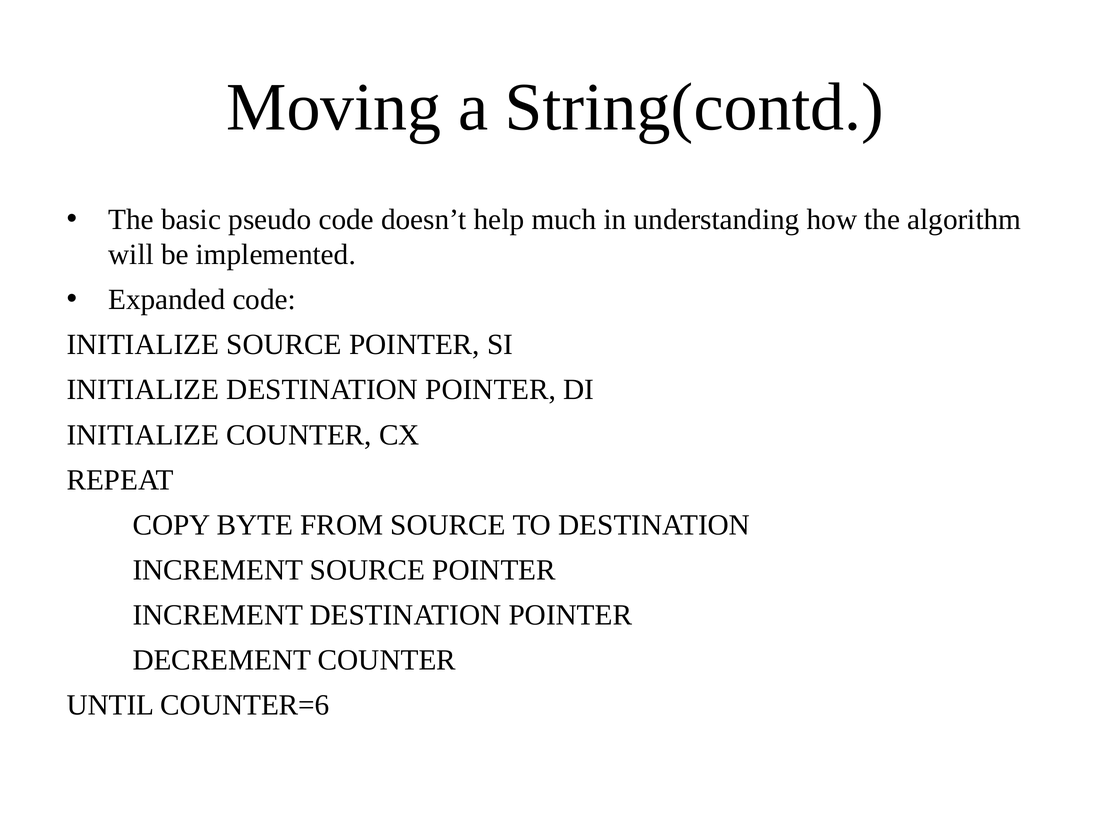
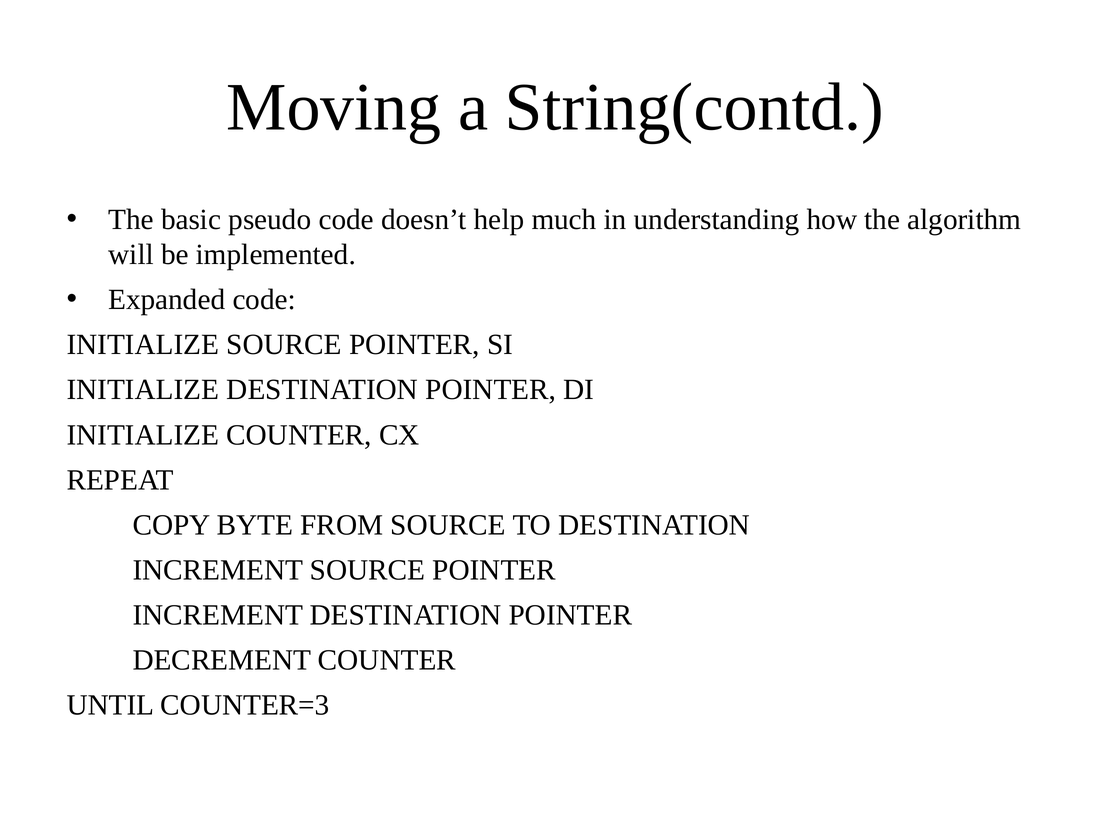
COUNTER=6: COUNTER=6 -> COUNTER=3 (245, 705)
